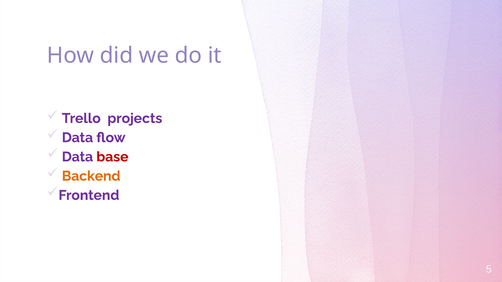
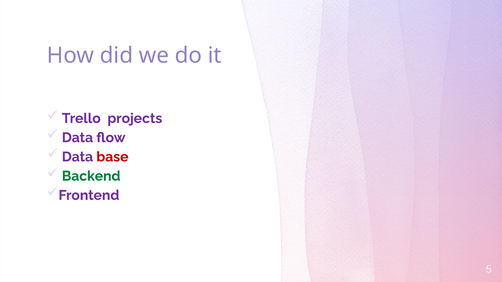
Backend colour: orange -> green (91, 176)
